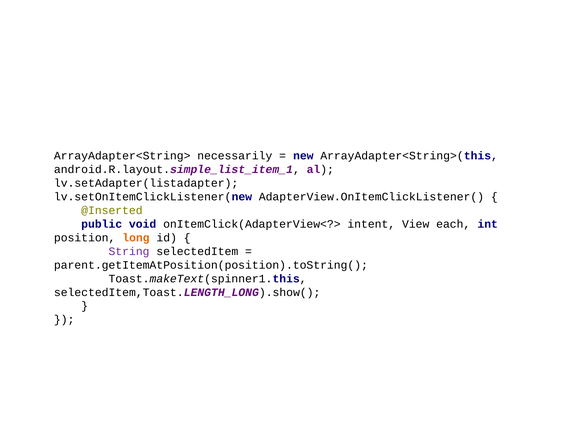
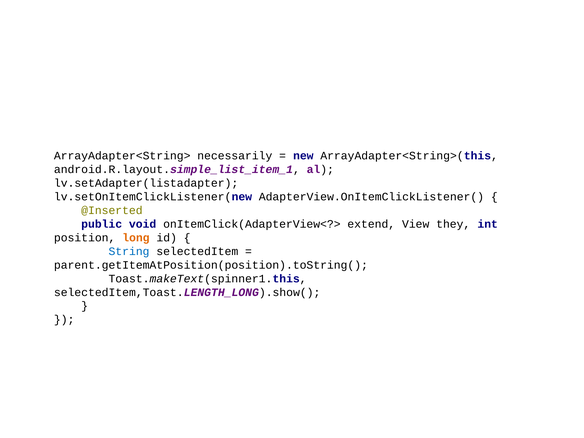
intent: intent -> extend (371, 224)
each: each -> they (453, 224)
String colour: purple -> blue (129, 251)
